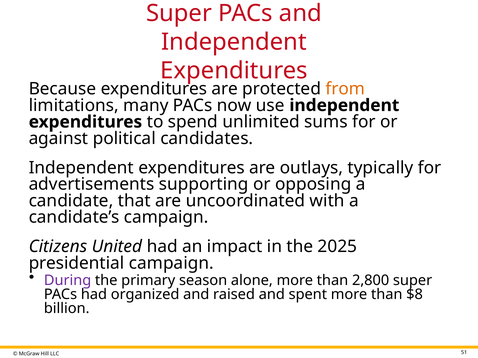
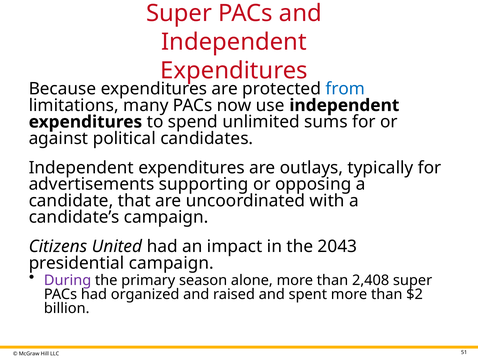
from colour: orange -> blue (345, 89)
2025: 2025 -> 2043 (337, 247)
2,800: 2,800 -> 2,408 (371, 281)
$8: $8 -> $2 (415, 295)
